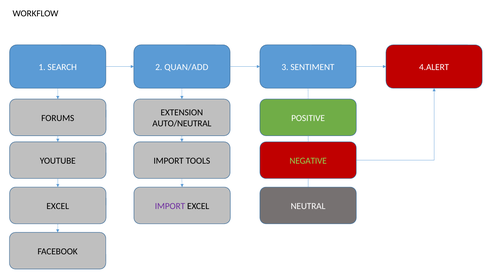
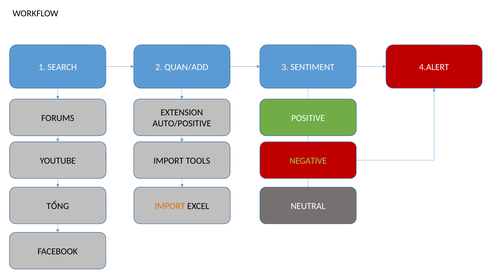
AUTO/NEUTRAL: AUTO/NEUTRAL -> AUTO/POSITIVE (182, 123)
EXCEL: EXCEL -> TỔNG (58, 206)
IMPORT colour: purple -> orange (170, 206)
